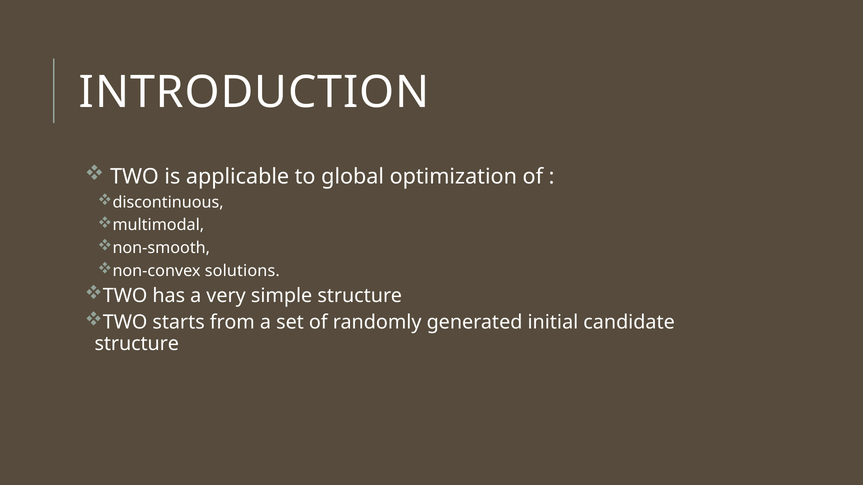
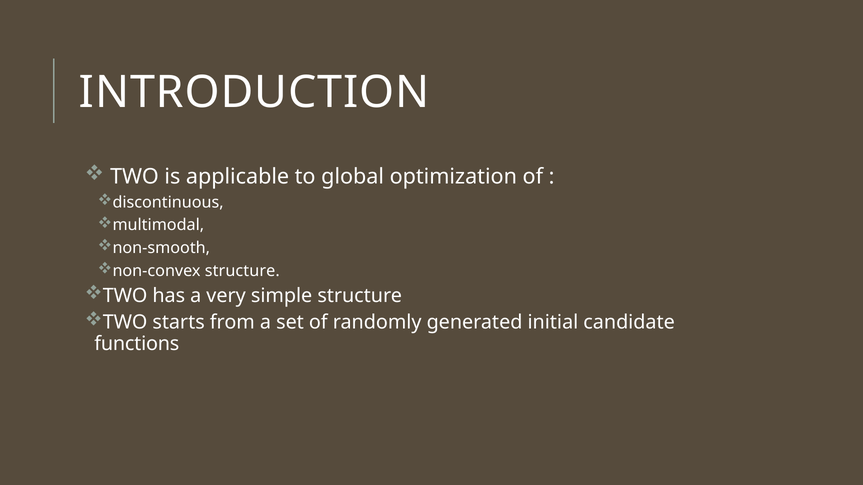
non-convex solutions: solutions -> structure (242, 271)
structure: structure -> functions (137, 344)
